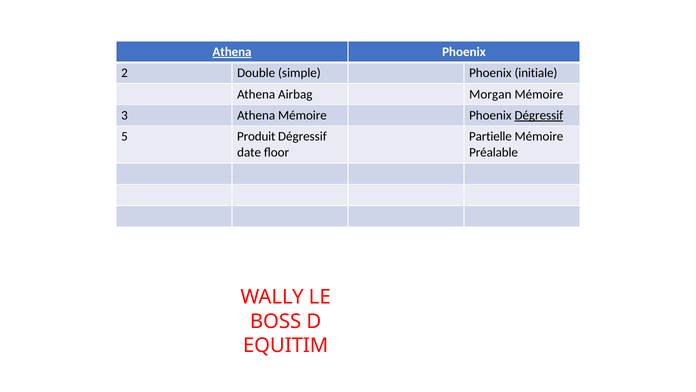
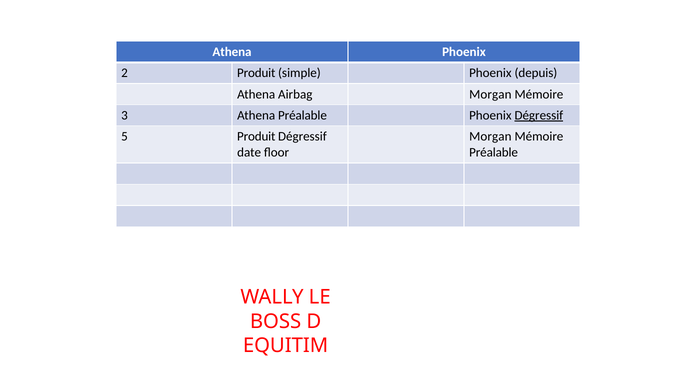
Athena underline: present -> none (232, 52)
2 Double: Double -> Produit (256, 73)
initiale: initiale -> depuis (536, 73)
Athena Mémoire: Mémoire -> Préalable (302, 115)
Partielle: Partielle -> Morgan (490, 136)
